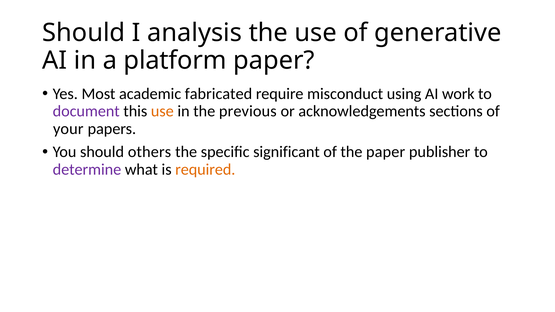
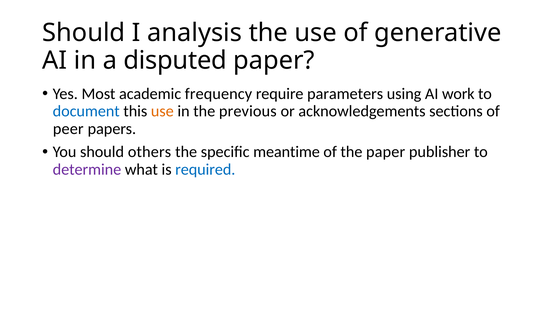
platform: platform -> disputed (175, 60)
fabricated: fabricated -> frequency (218, 94)
misconduct: misconduct -> parameters (345, 94)
document colour: purple -> blue (86, 111)
your: your -> peer (68, 129)
significant: significant -> meantime (287, 152)
required colour: orange -> blue (205, 170)
